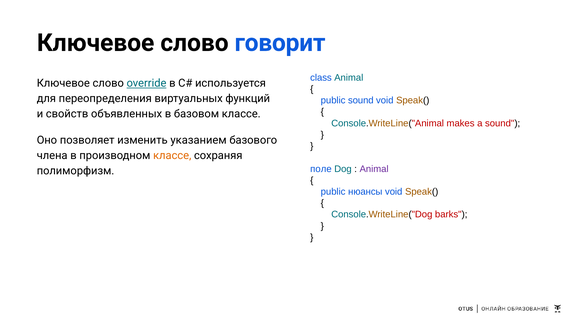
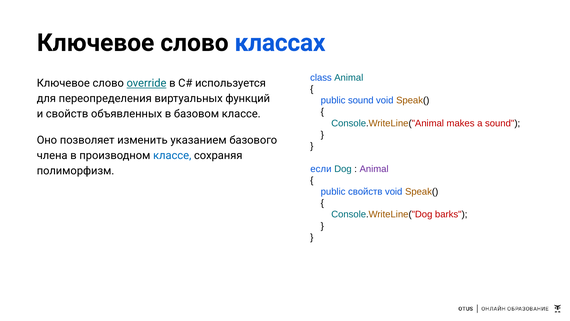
говорит: говорит -> классах (280, 43)
классе colour: orange -> blue (172, 155)
поле: поле -> если (321, 169)
public нюансы: нюансы -> свойств (365, 191)
